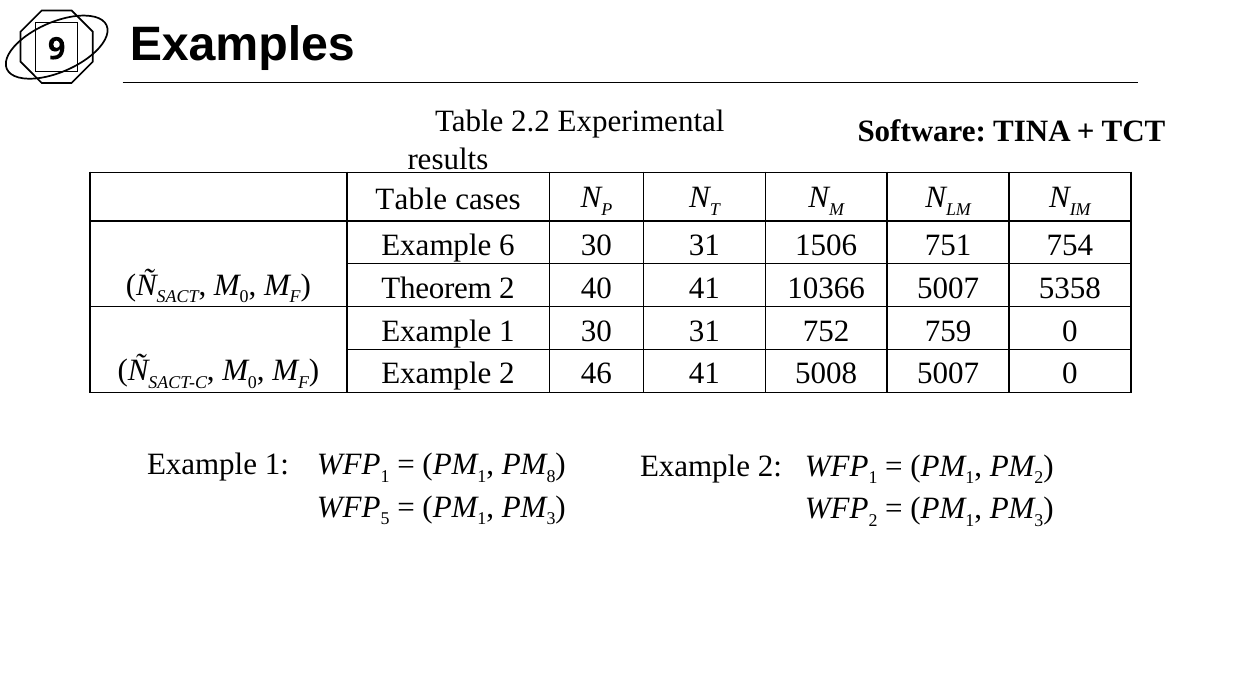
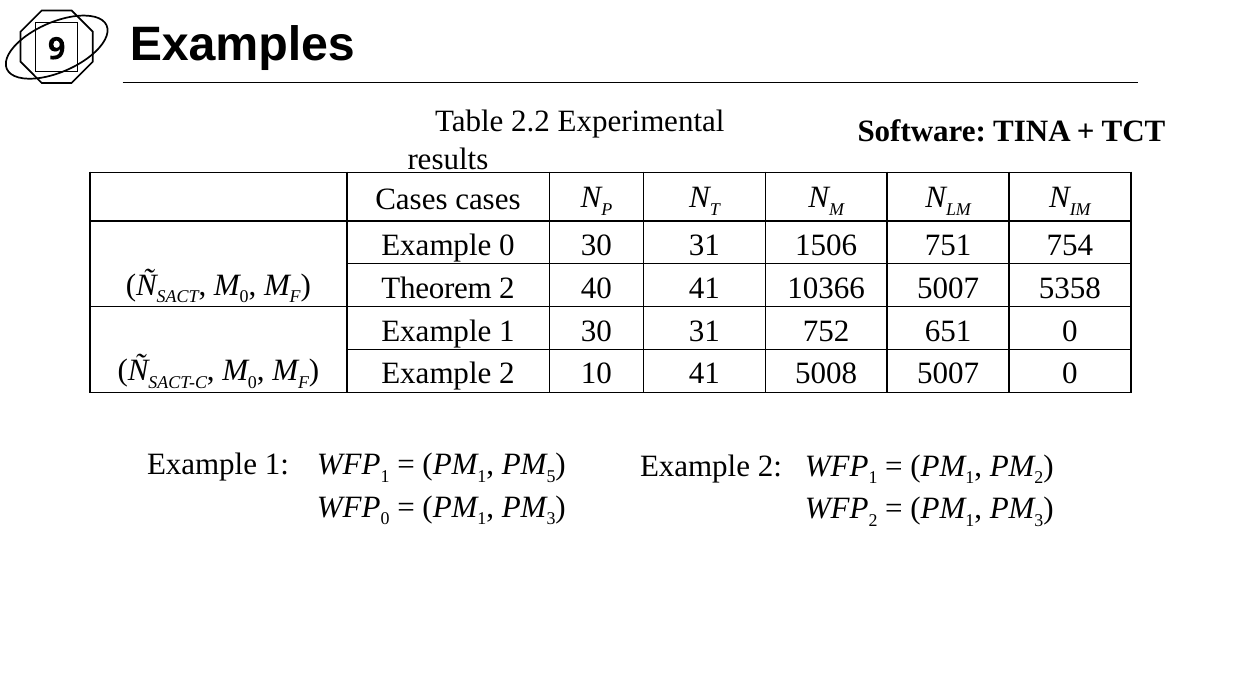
Table: Table -> Cases (411, 199)
Example 6: 6 -> 0 (507, 245)
759: 759 -> 651 (948, 331)
46: 46 -> 10 (596, 374)
8: 8 -> 5 (551, 477)
5: 5 -> 0 (385, 519)
